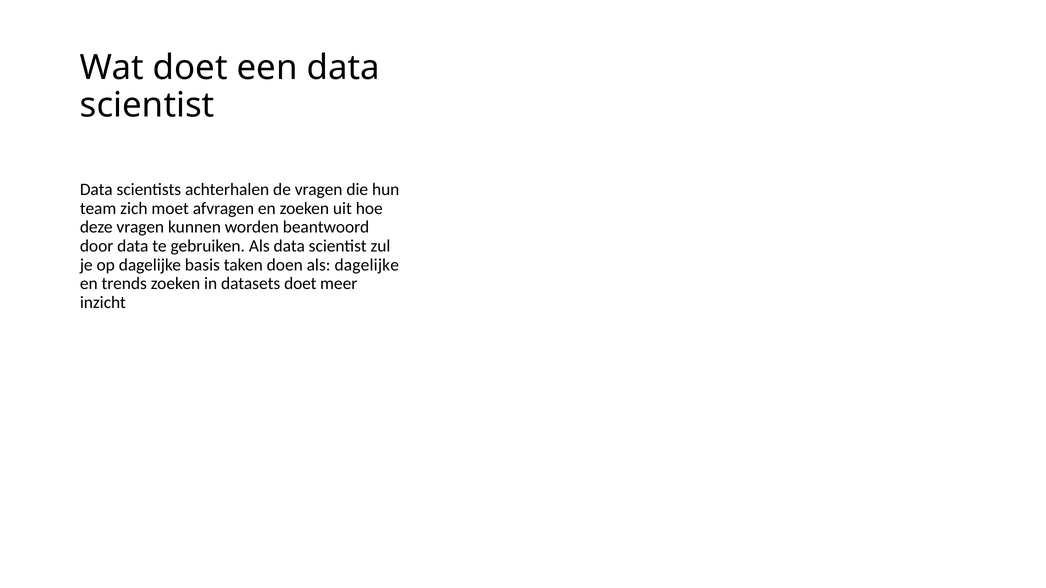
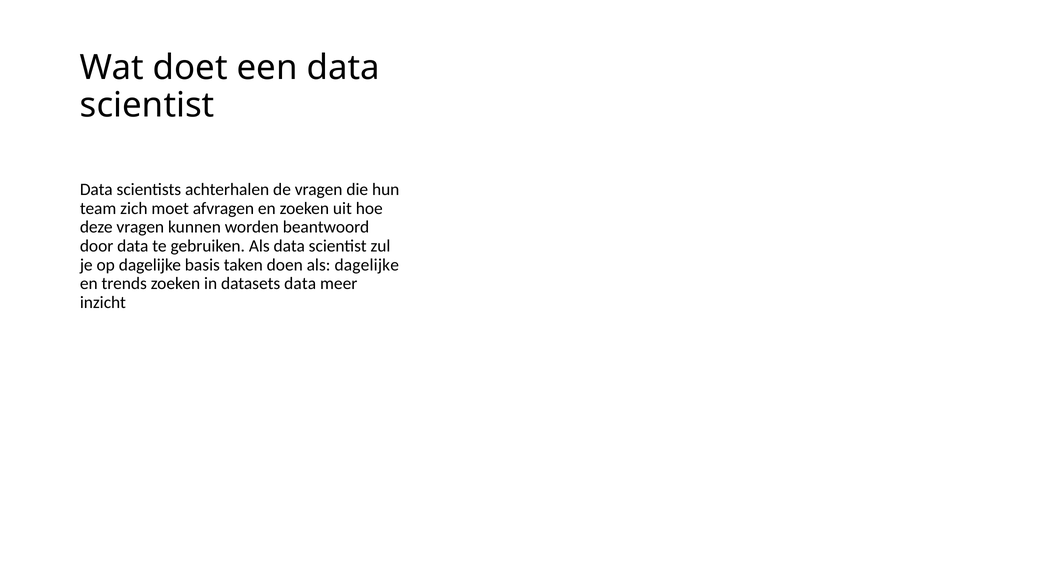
datasets doet: doet -> data (300, 284)
